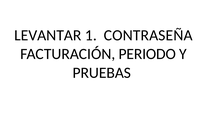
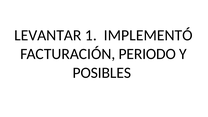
CONTRASEÑA: CONTRASEÑA -> IMPLEMENTÓ (148, 35)
PRUEBAS: PRUEBAS -> POSIBLES (102, 73)
